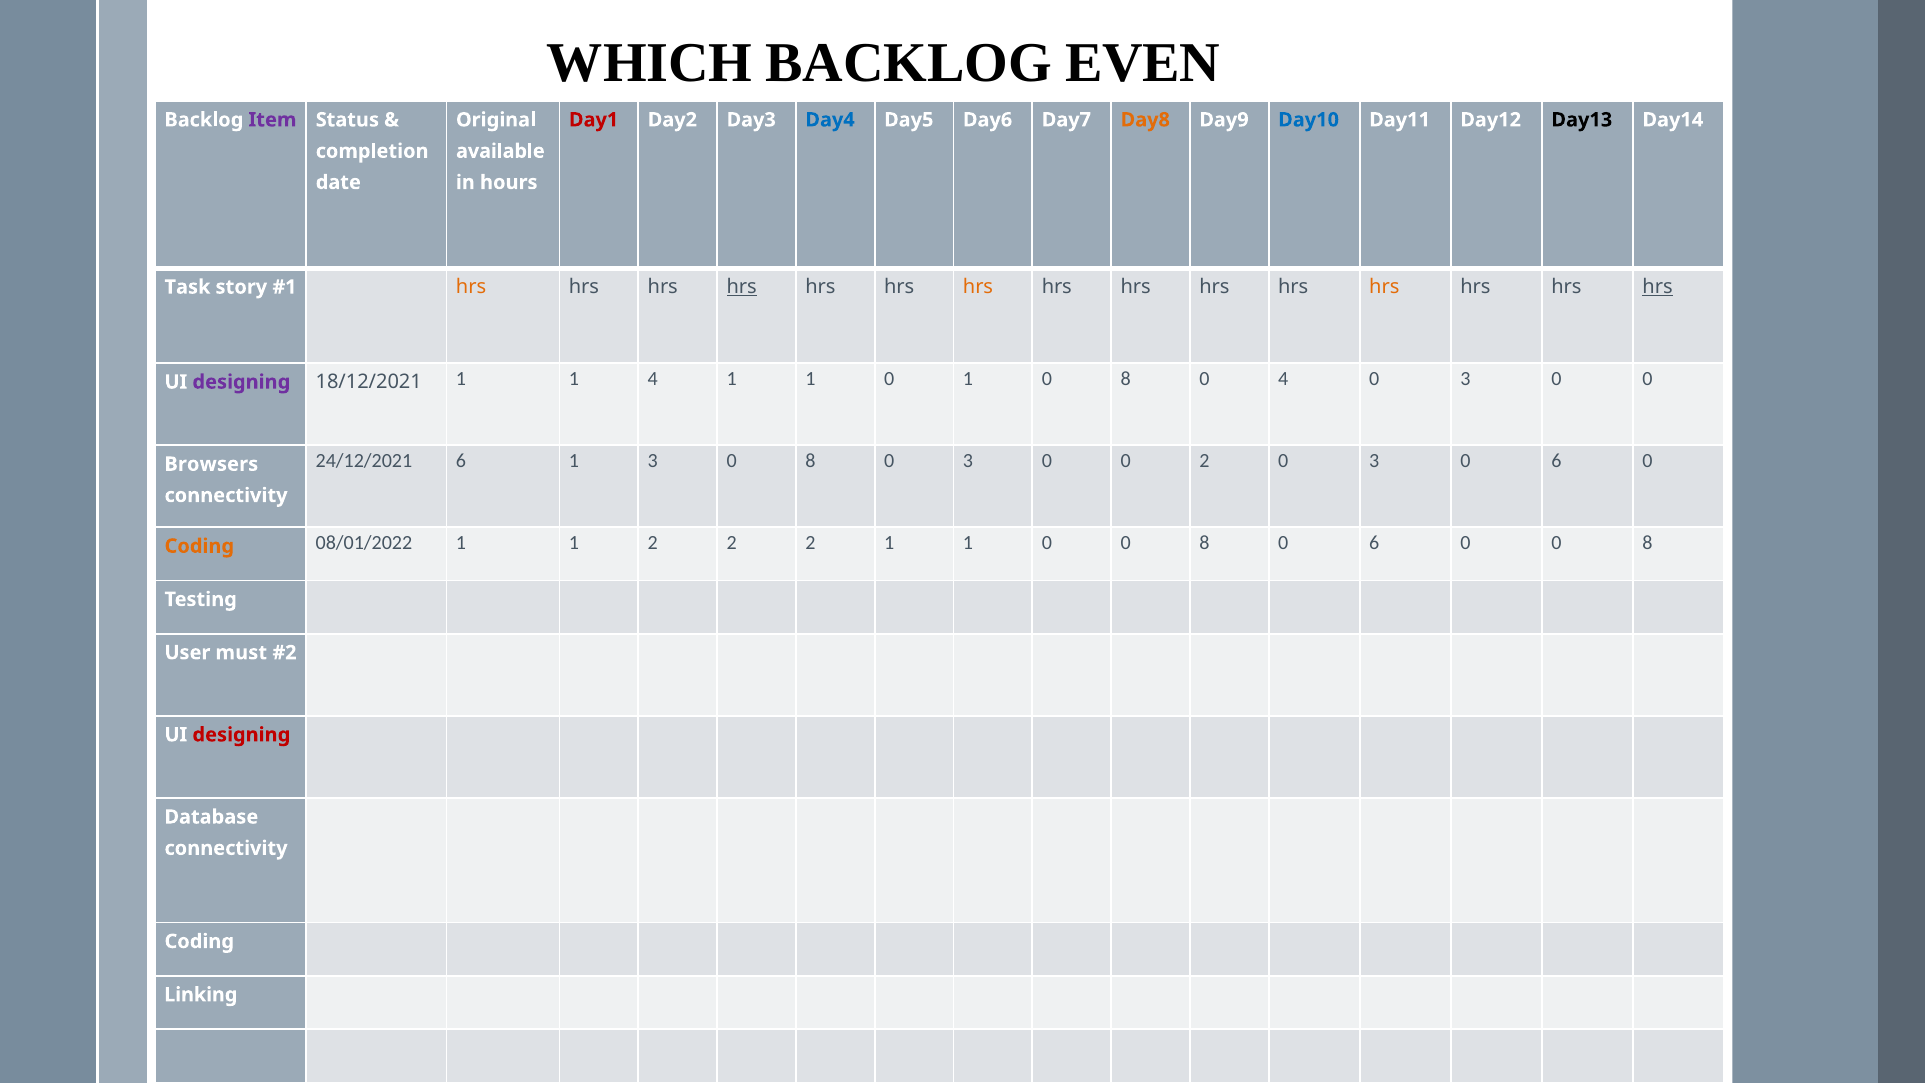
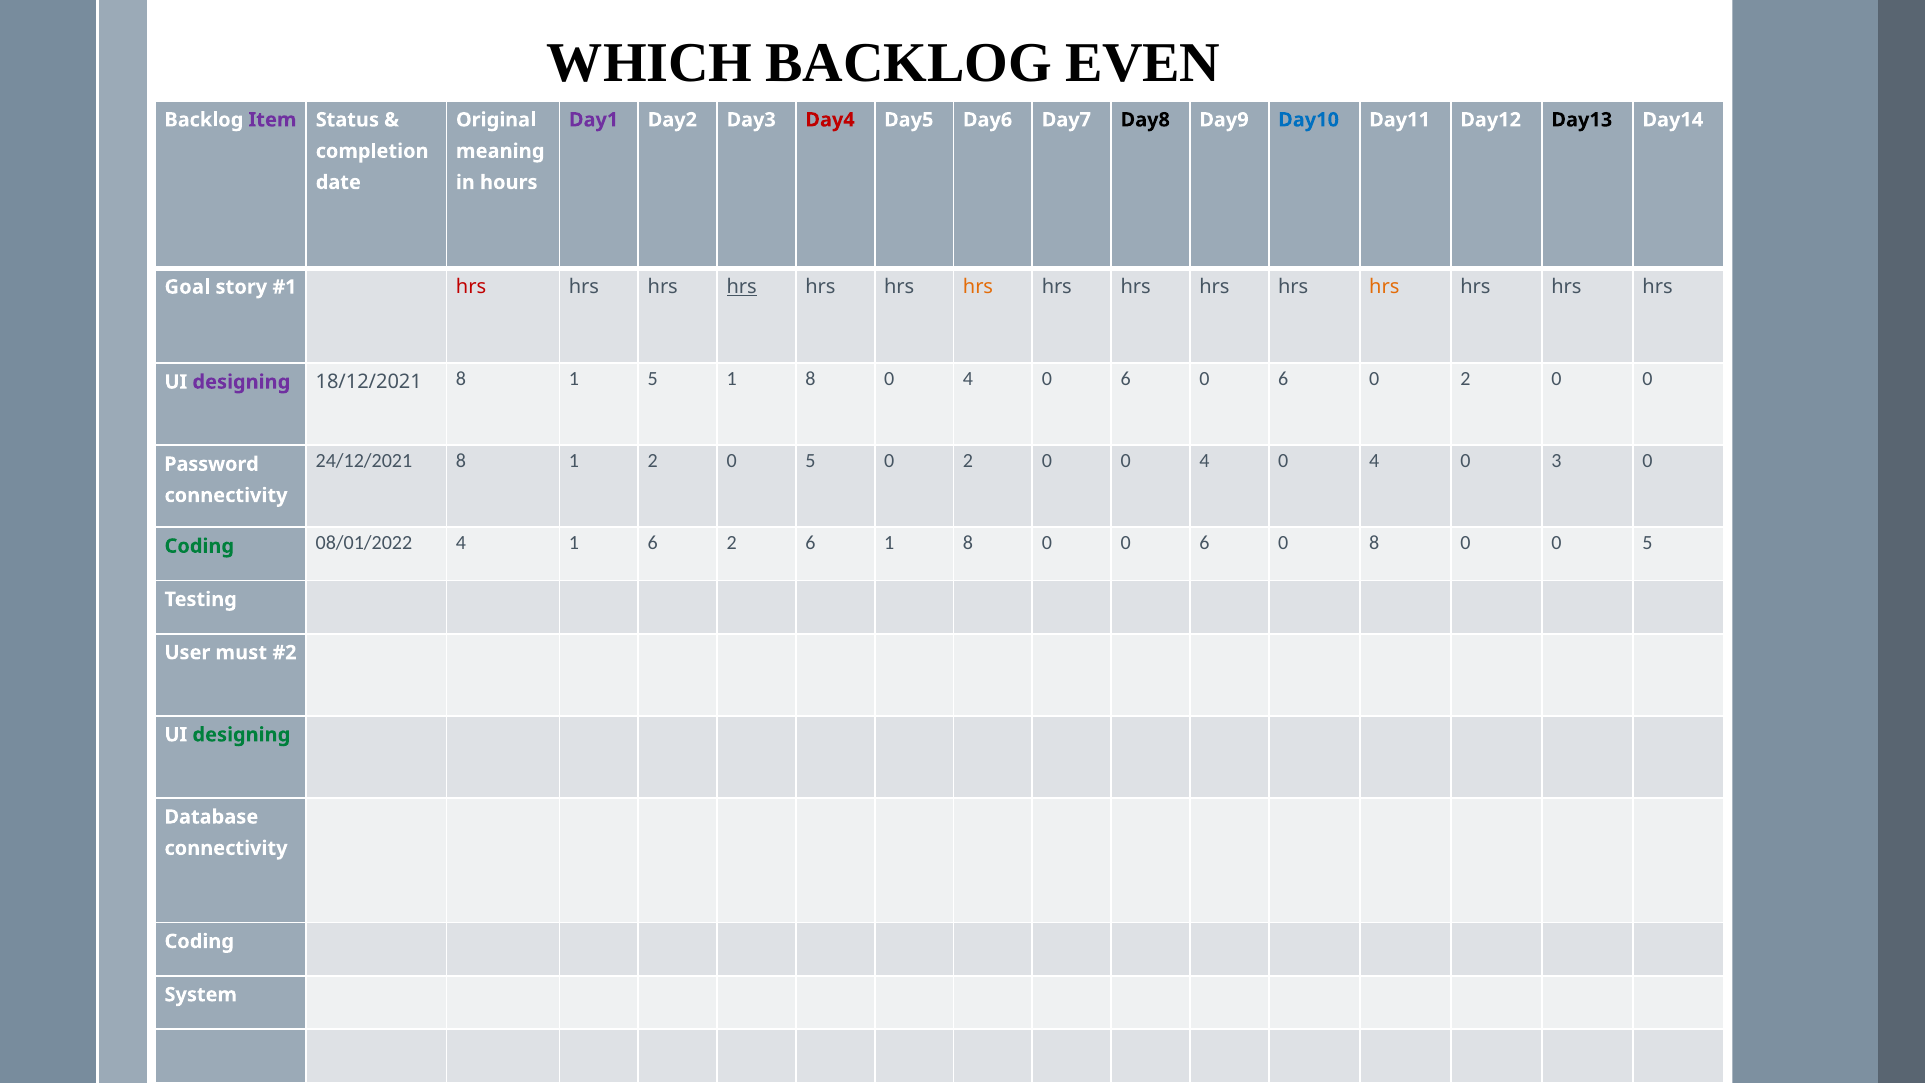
Day1 colour: red -> purple (594, 120)
Day4 colour: blue -> red (830, 120)
Day8 colour: orange -> black (1145, 120)
available: available -> meaning (500, 151)
Task: Task -> Goal (187, 287)
hrs colour: orange -> red (471, 287)
hrs underline: present -> none (1658, 287)
18/12/2021 1: 1 -> 8 (461, 379)
1 4: 4 -> 5 (653, 379)
1: 1 -> 8 (810, 379)
1: 1 -> 4 (968, 379)
8: 8 -> 6 (1126, 379)
4: 4 -> 6 (1283, 379)
3: 3 -> 2 (1465, 379)
24/12/2021 6: 6 -> 8 (461, 461)
1 3: 3 -> 2 (653, 461)
8: 8 -> 5 (810, 461)
3: 3 -> 2 (968, 461)
0 0 2: 2 -> 4 (1204, 461)
3: 3 -> 4 (1374, 461)
6: 6 -> 3 (1556, 461)
Browsers: Browsers -> Password (211, 464)
Coding colour: orange -> green (199, 546)
08/01/2022 1: 1 -> 4 (461, 543)
1 2: 2 -> 6 (653, 543)
2: 2 -> 6 (810, 543)
1: 1 -> 8 (968, 543)
8: 8 -> 6 (1204, 543)
6: 6 -> 8 (1374, 543)
8: 8 -> 5 (1648, 543)
designing colour: red -> green (241, 735)
Linking: Linking -> System (201, 995)
